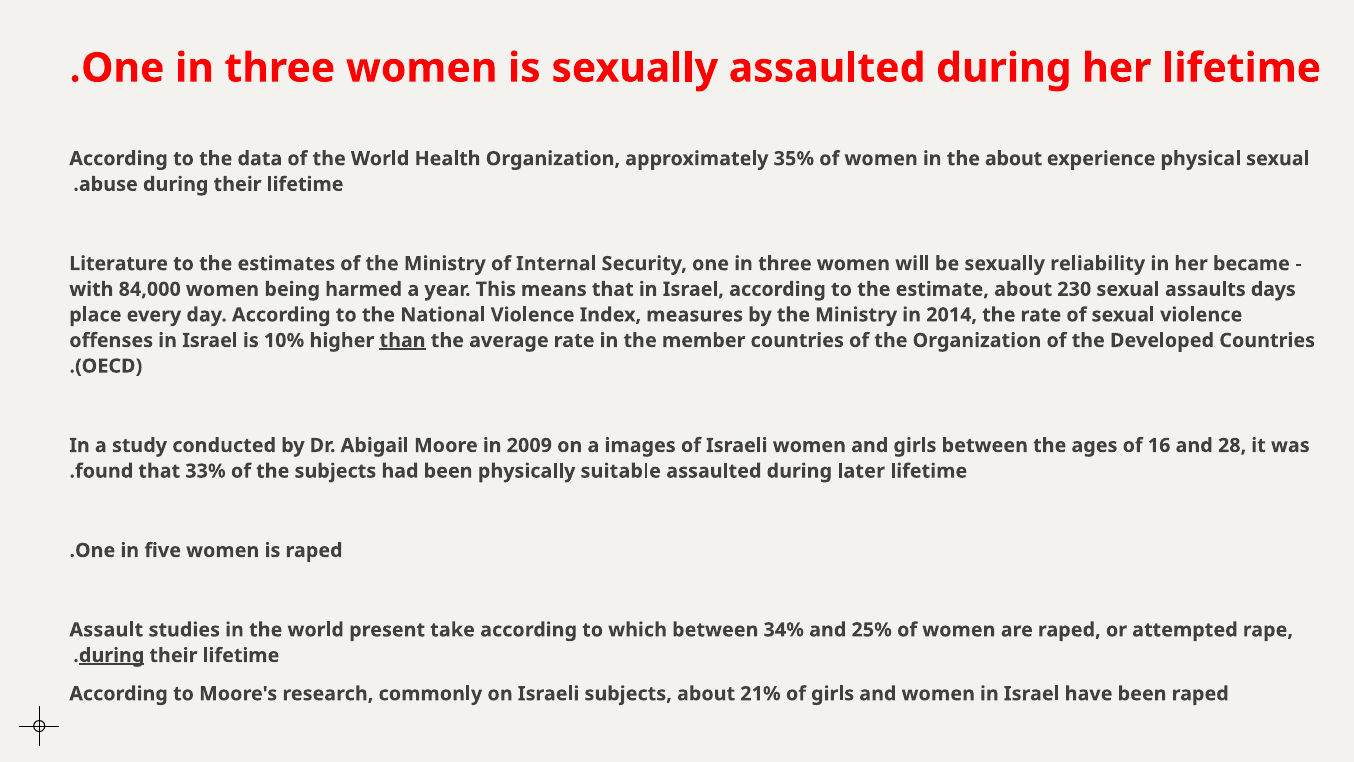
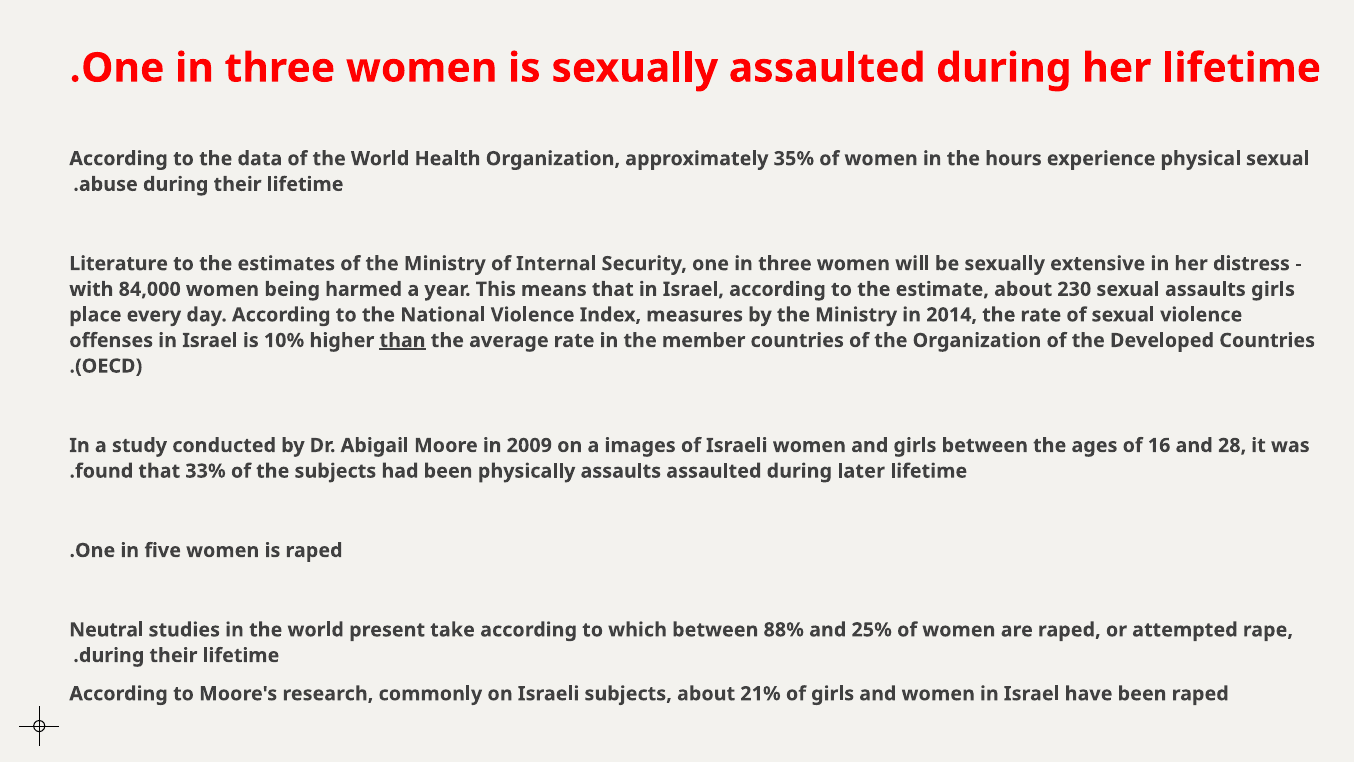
the about: about -> hours (1013, 159)
reliability: reliability -> extensive (1098, 264)
became: became -> distress (1251, 264)
assaults days: days -> girls (1273, 289)
physically suitable: suitable -> assaults (621, 471)
Assault: Assault -> Neutral (106, 630)
34%: 34% -> 88% (784, 630)
during underline: present -> none (112, 655)
